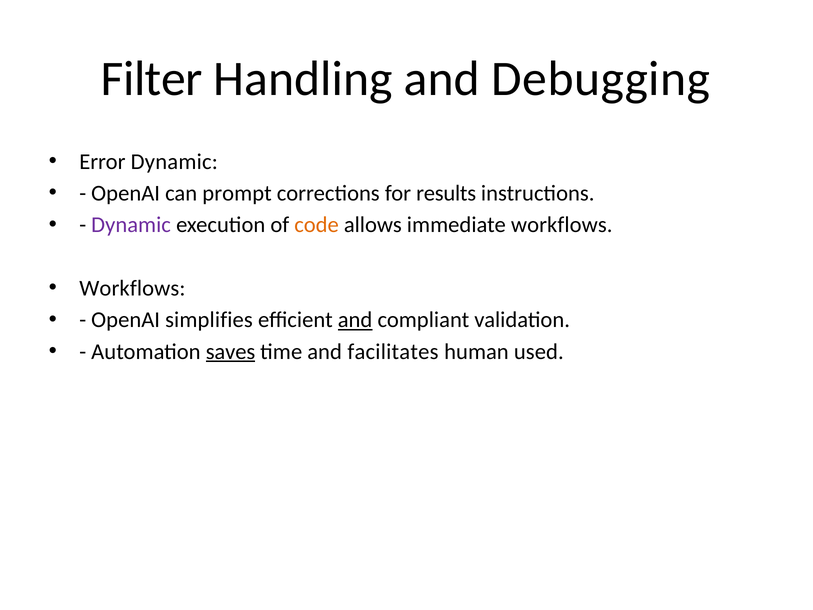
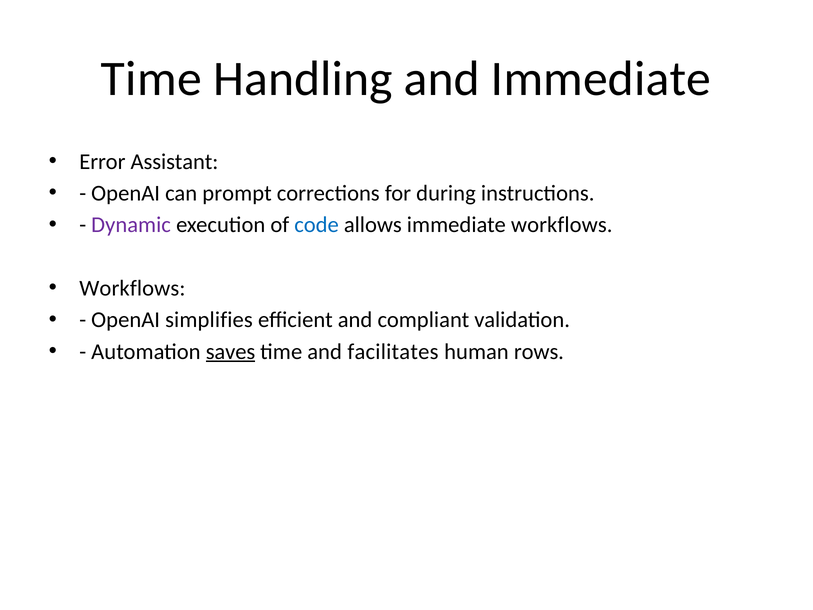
Filter: Filter -> Time (151, 79)
and Debugging: Debugging -> Immediate (601, 79)
Error Dynamic: Dynamic -> Assistant (174, 162)
results: results -> during (446, 193)
code colour: orange -> blue (317, 225)
and underline: present -> none (355, 320)
used: used -> rows (539, 351)
